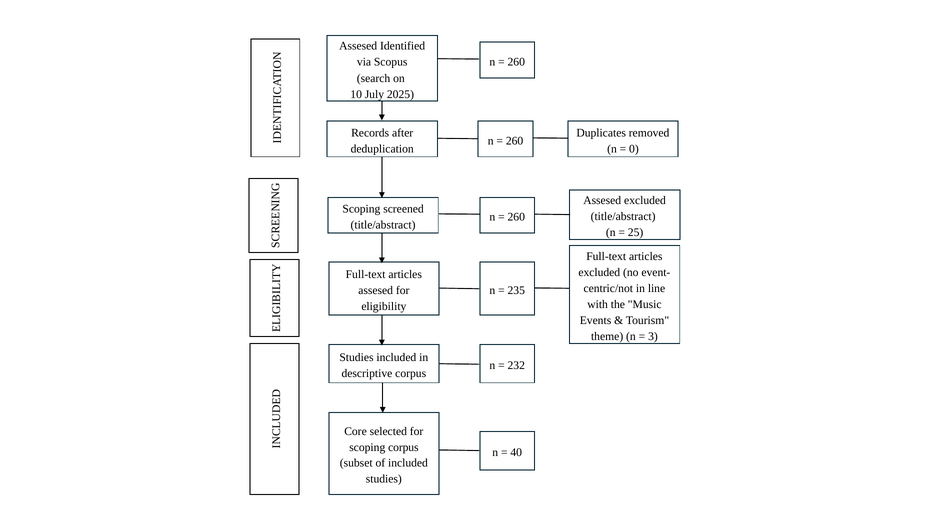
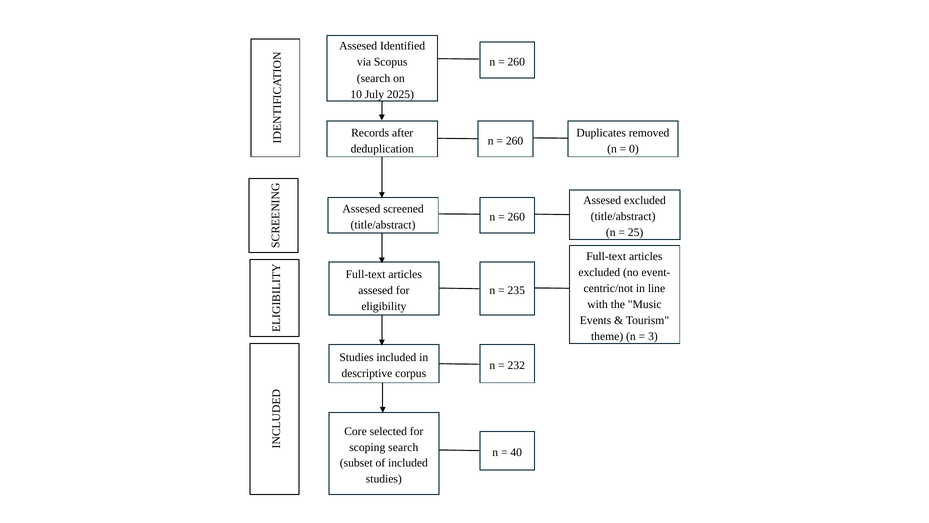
Scoping: Scoping -> Assesed (361, 209)
scoping corpus: corpus -> search (403, 447)
